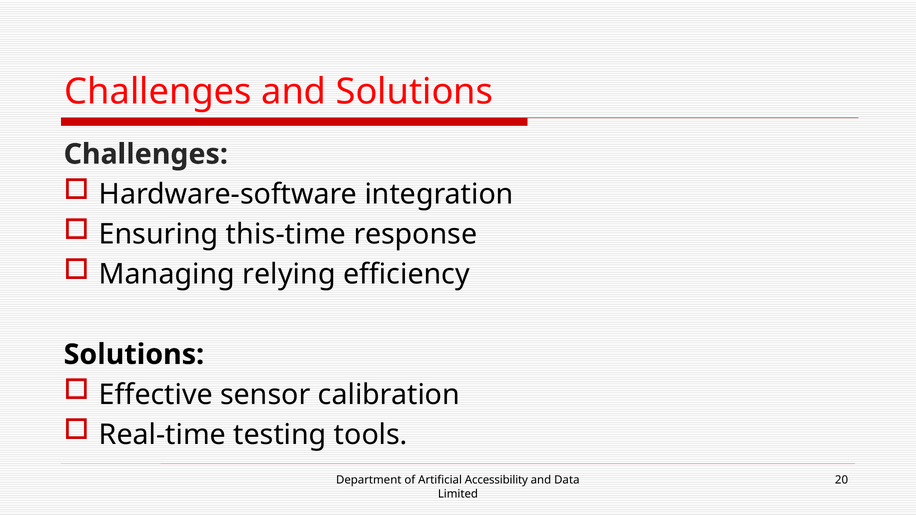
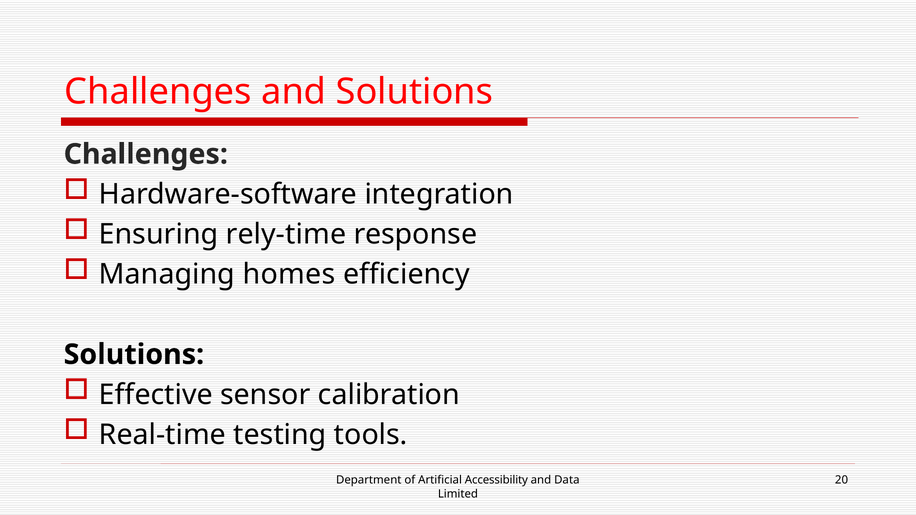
this-time: this-time -> rely-time (286, 234)
relying: relying -> homes (289, 275)
